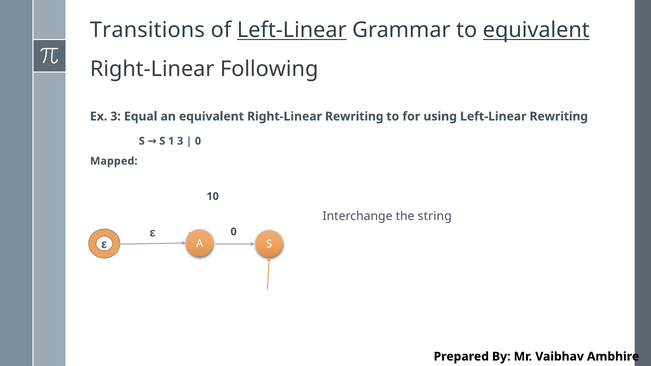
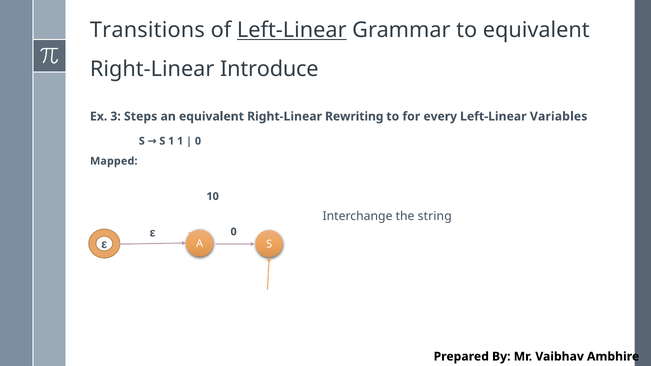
equivalent underline: present -> none (536, 30)
Following: Following -> Introduce (269, 69)
Equal: Equal -> Steps (141, 116)
using: using -> every (440, 116)
Left-Linear Rewriting: Rewriting -> Variables (559, 116)
1 3: 3 -> 1 (180, 141)
